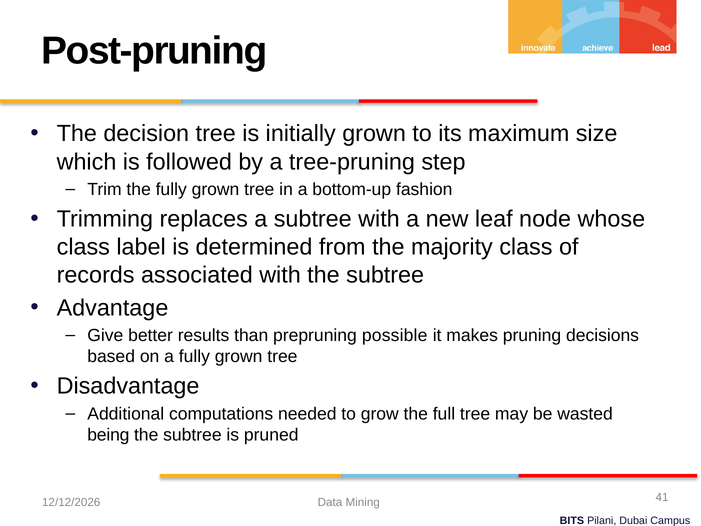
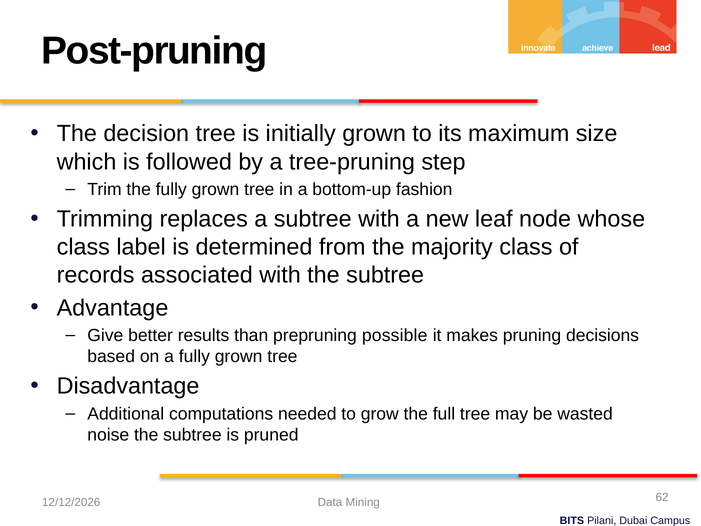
being: being -> noise (108, 435)
41: 41 -> 62 (662, 497)
